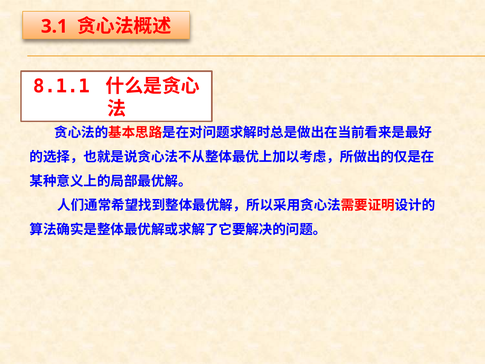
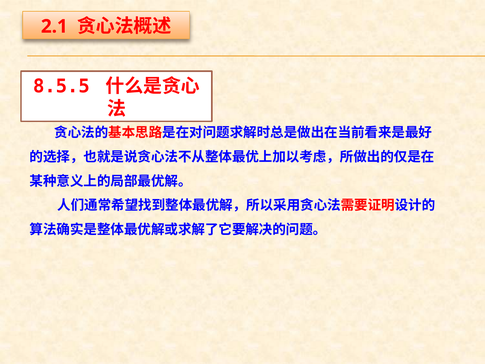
3.1: 3.1 -> 2.1 (54, 26)
8.1.1: 8.1.1 -> 8.5.5 (61, 86)
